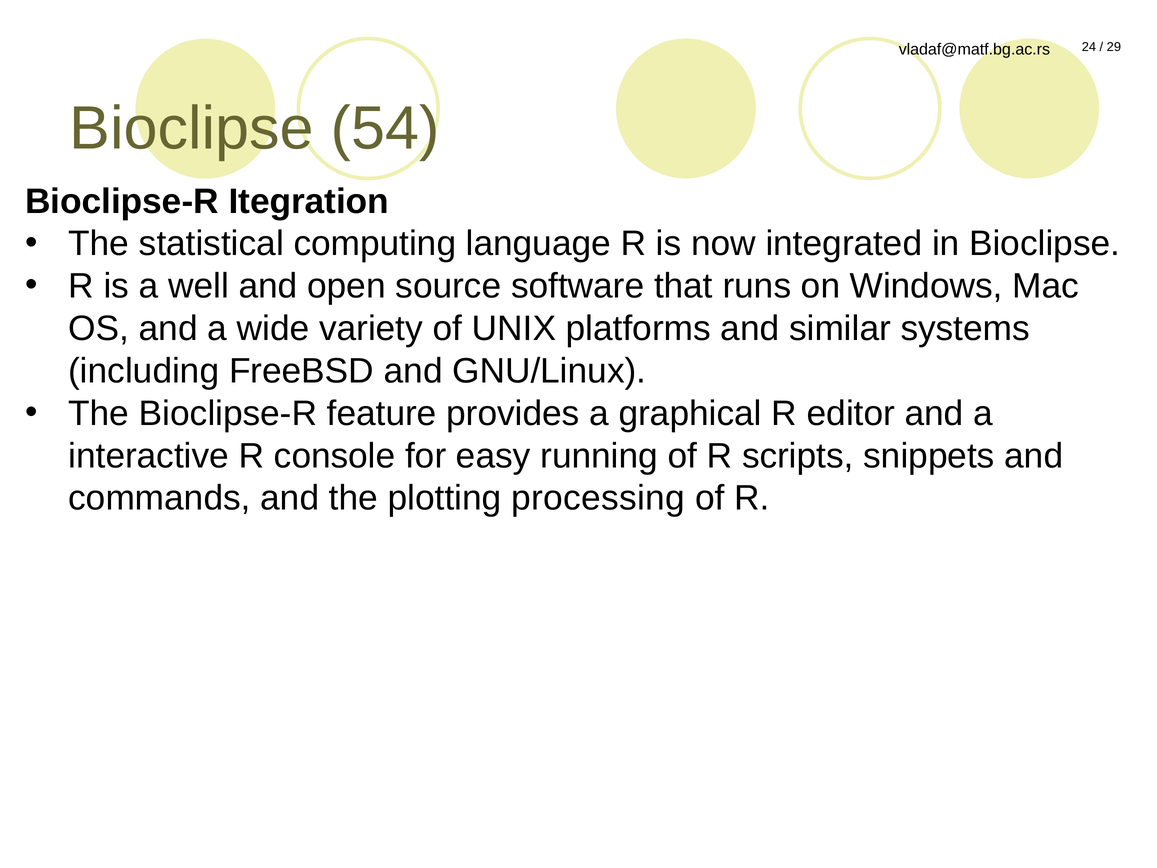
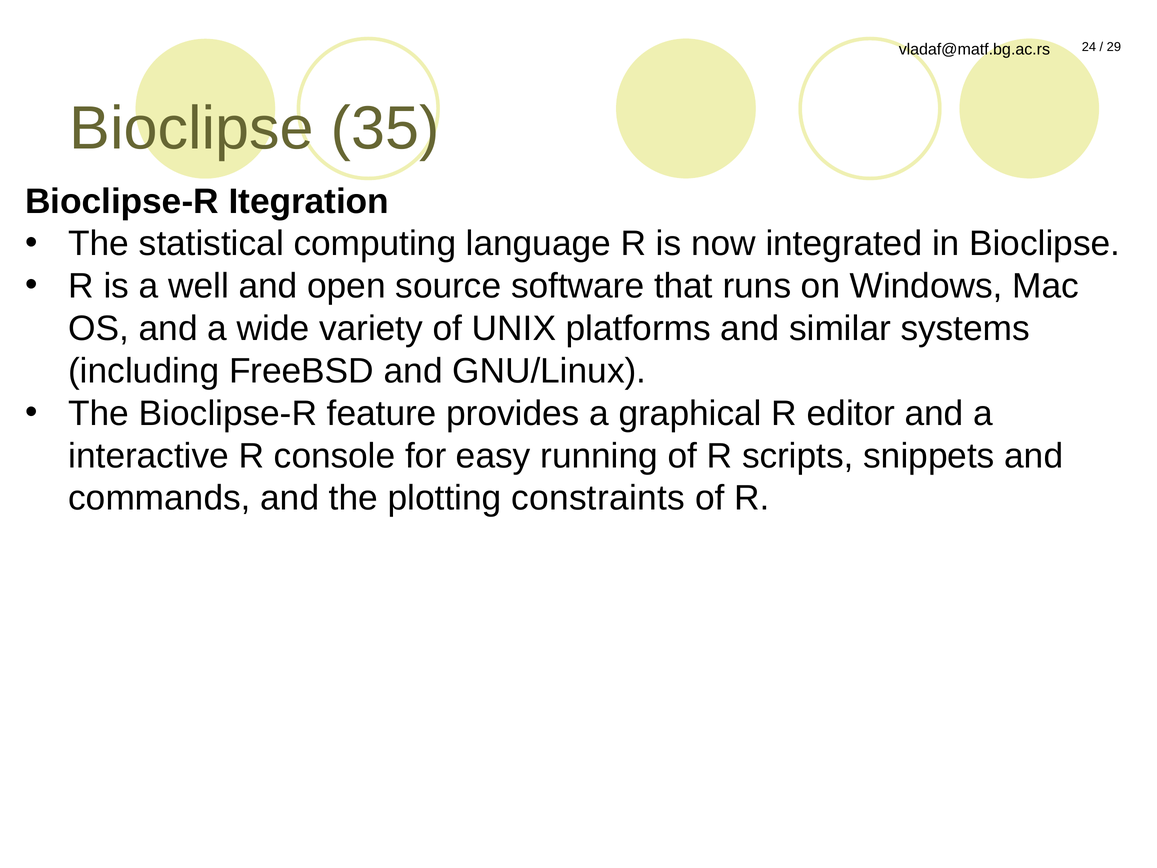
54: 54 -> 35 (385, 129)
processing: processing -> constraints (598, 498)
